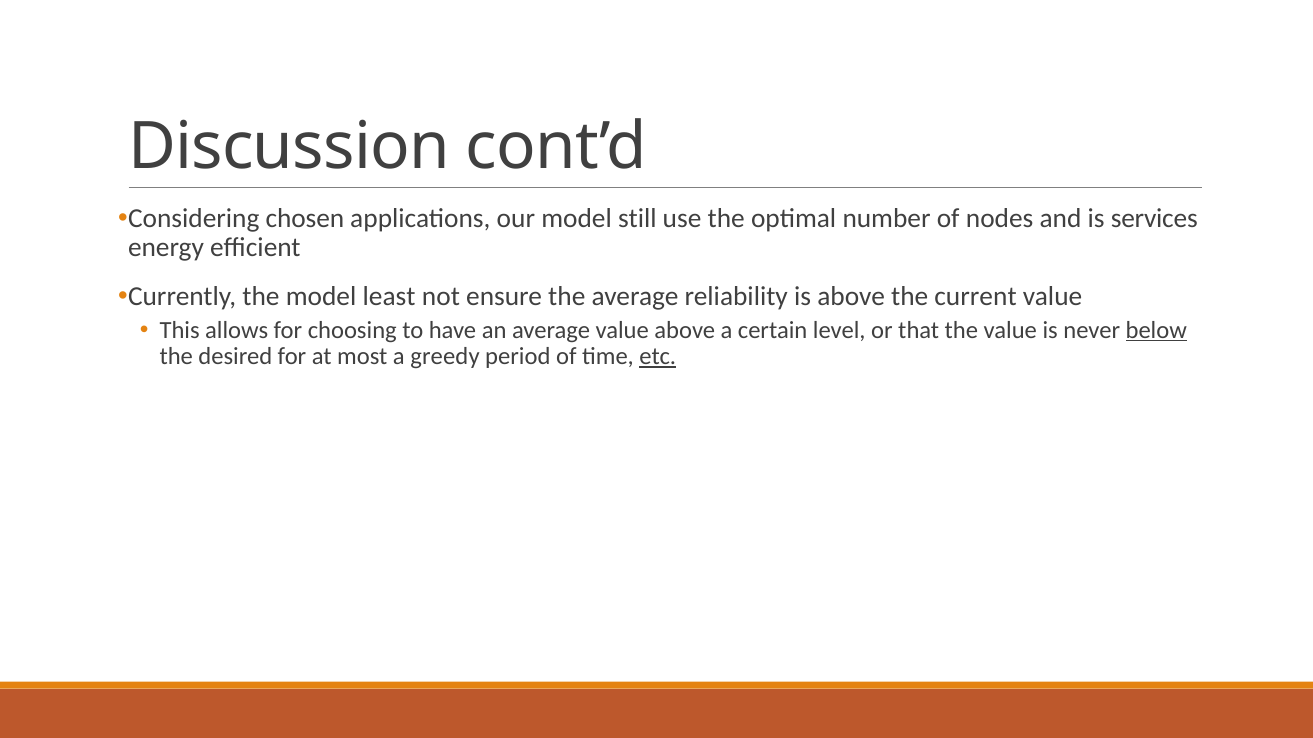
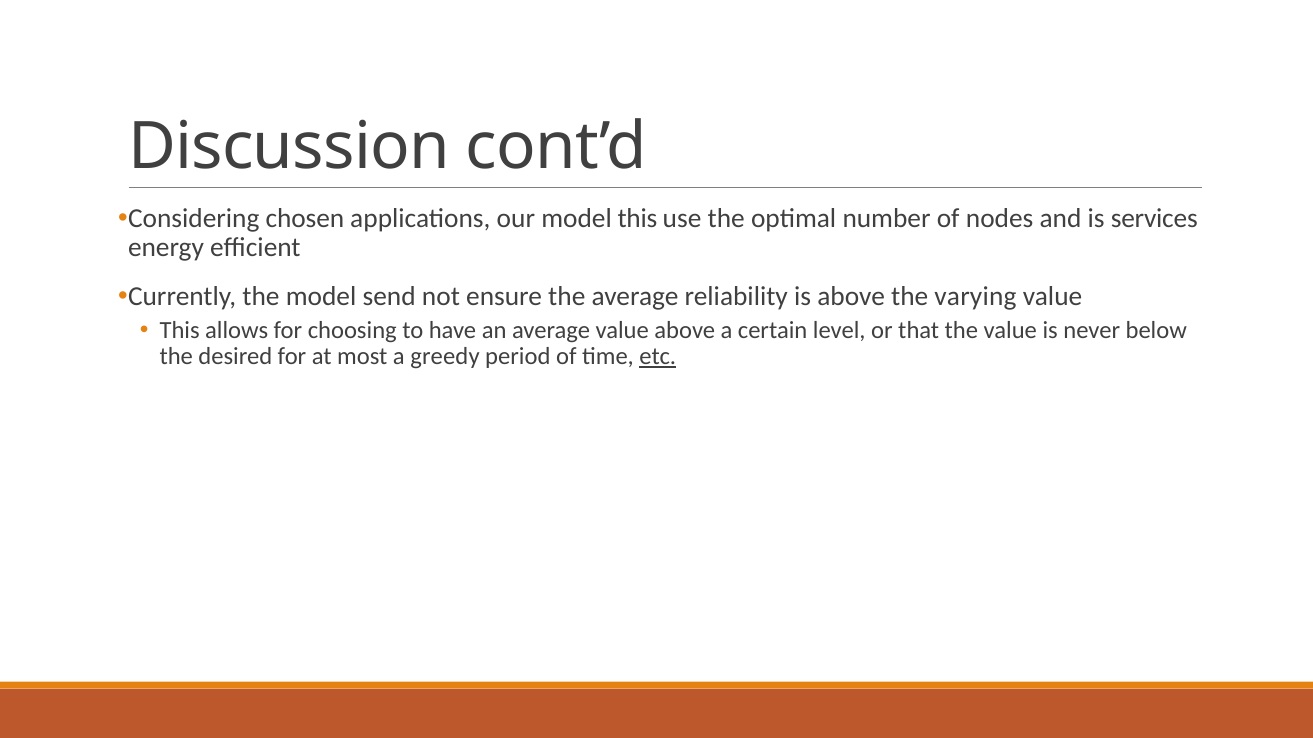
model still: still -> this (637, 218)
least: least -> send (389, 297)
current: current -> varying (975, 297)
below underline: present -> none (1156, 330)
